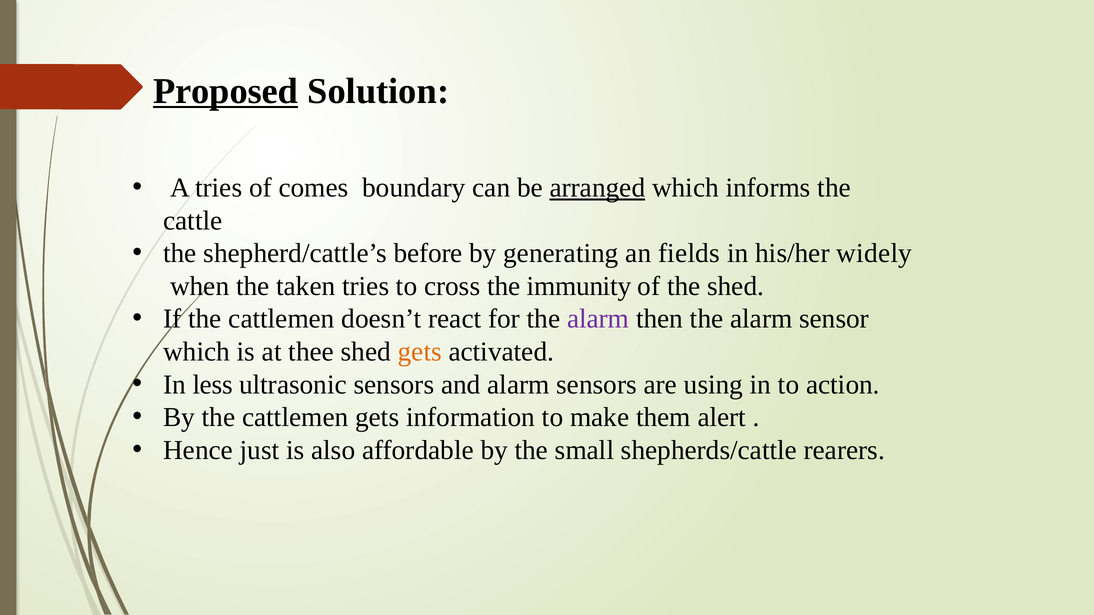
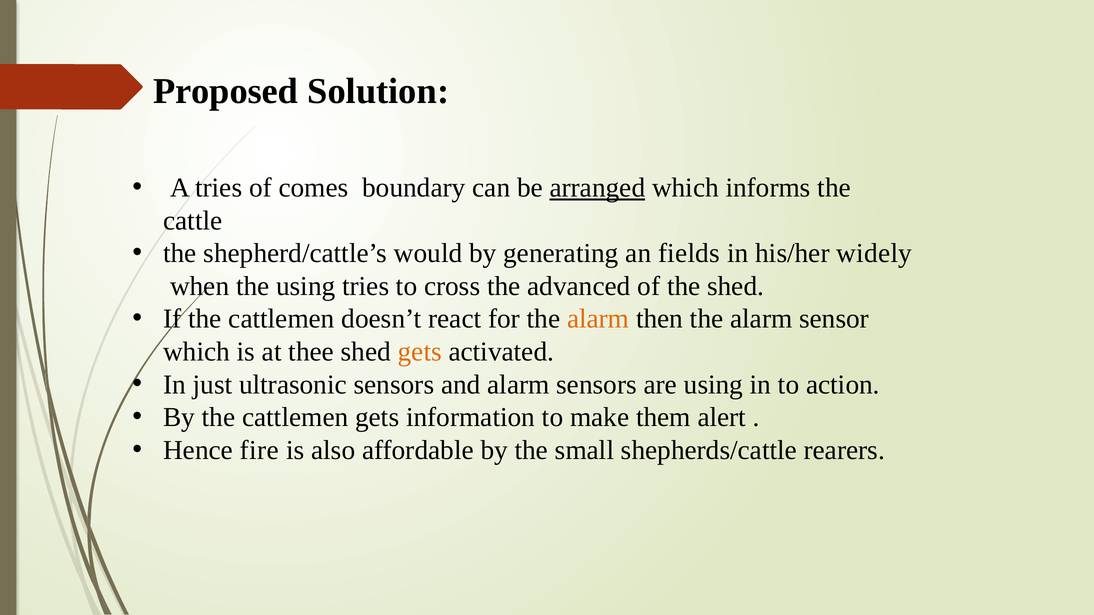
Proposed underline: present -> none (226, 91)
before: before -> would (428, 253)
the taken: taken -> using (306, 286)
immunity: immunity -> advanced (579, 286)
alarm colour: purple -> orange (598, 319)
less: less -> just (213, 385)
just: just -> fire (259, 450)
